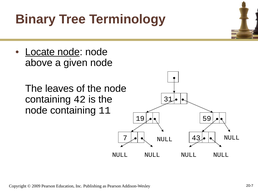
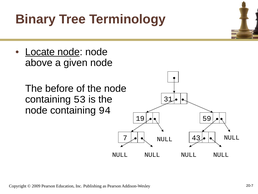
leaves: leaves -> before (59, 88)
42: 42 -> 53 (80, 99)
11: 11 -> 94 (105, 110)
